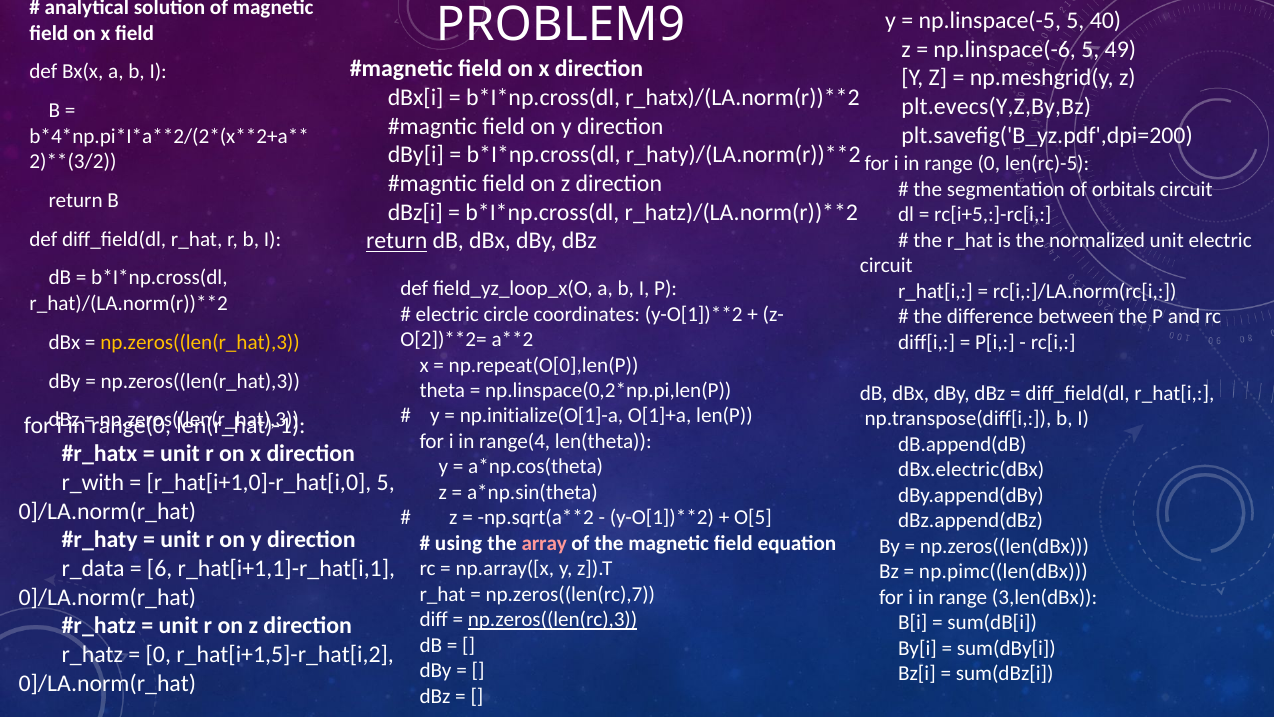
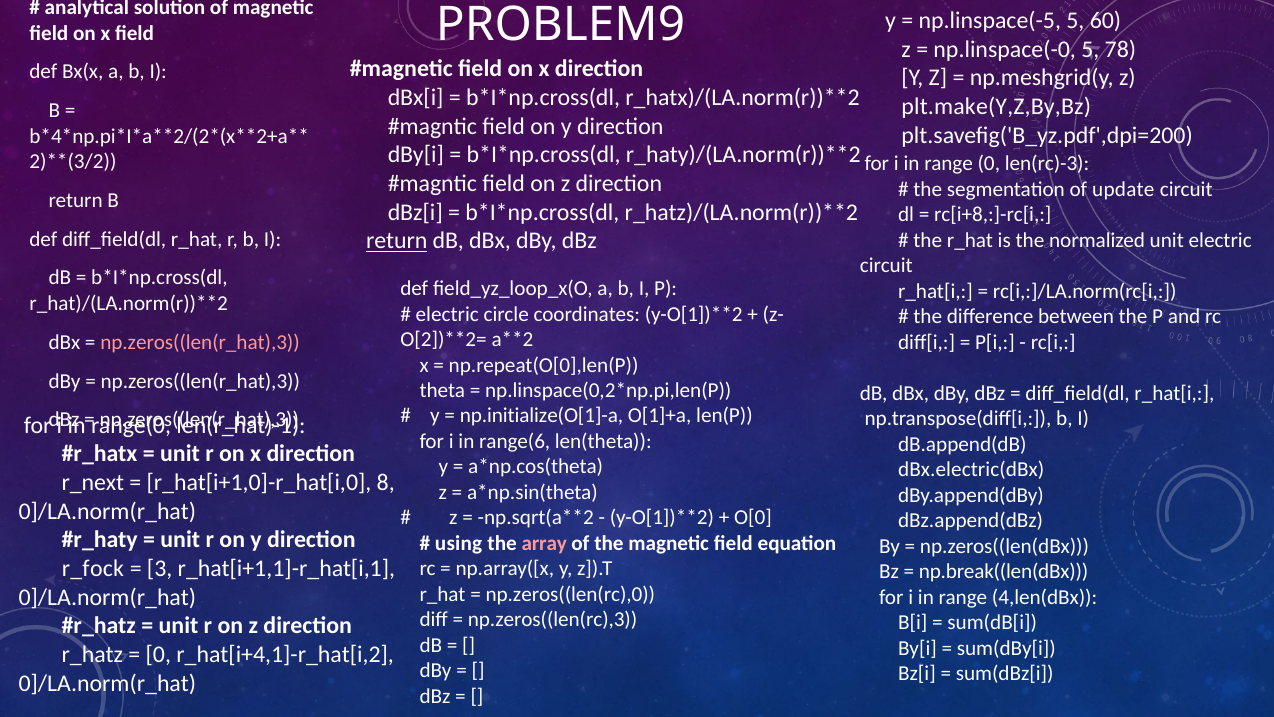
40: 40 -> 60 (1106, 21)
np.linspace(-6: np.linspace(-6 -> np.linspace(-0 (1005, 49)
49: 49 -> 78 (1120, 49)
plt.evecs(Y,Z,By,Bz: plt.evecs(Y,Z,By,Bz -> plt.make(Y,Z,By,Bz (996, 107)
len(rc)-5: len(rc)-5 -> len(rc)-3 (1047, 164)
orbitals: orbitals -> update (1123, 189)
rc[i+5,:]-rc[i: rc[i+5,:]-rc[i -> rc[i+8,:]-rc[i (993, 215)
np.zeros((len(r_hat),3 colour: yellow -> pink (200, 342)
range(4: range(4 -> range(6 (515, 441)
r_with: r_with -> r_next (93, 482)
r_hat[i+1,0]-r_hat[i,0 5: 5 -> 8 (386, 482)
O[5: O[5 -> O[0 (753, 518)
r_data: r_data -> r_fock (93, 568)
6: 6 -> 3 (160, 568)
np.pimc((len(dBx: np.pimc((len(dBx -> np.break((len(dBx (1004, 571)
np.zeros((len(rc),7: np.zeros((len(rc),7 -> np.zeros((len(rc),0 (570, 594)
3,len(dBx: 3,len(dBx -> 4,len(dBx (1045, 597)
np.zeros((len(rc),3 underline: present -> none (553, 619)
r_hat[i+1,5]-r_hat[i,2: r_hat[i+1,5]-r_hat[i,2 -> r_hat[i+4,1]-r_hat[i,2 (285, 654)
